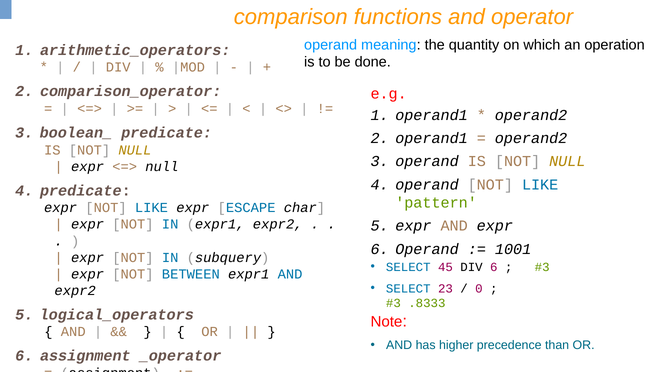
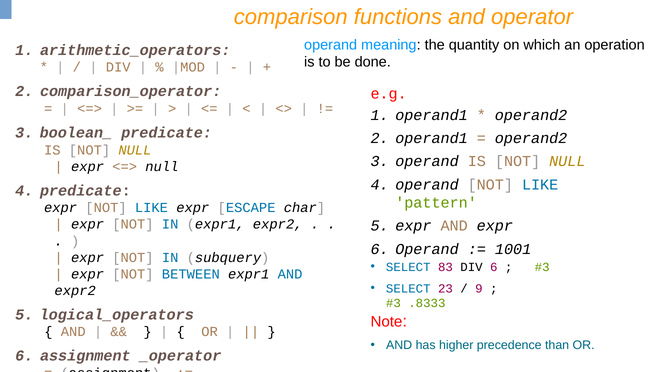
45: 45 -> 83 (445, 267)
0: 0 -> 9 (479, 288)
